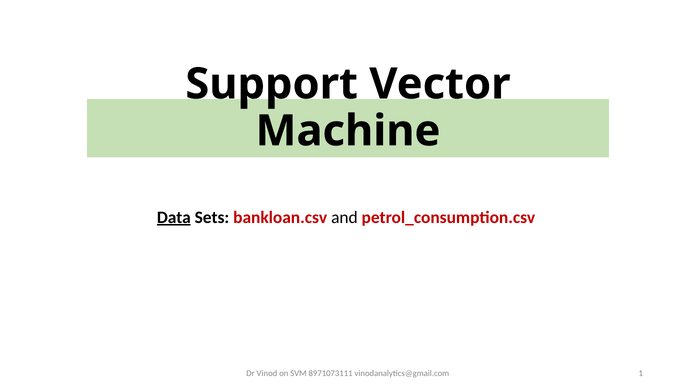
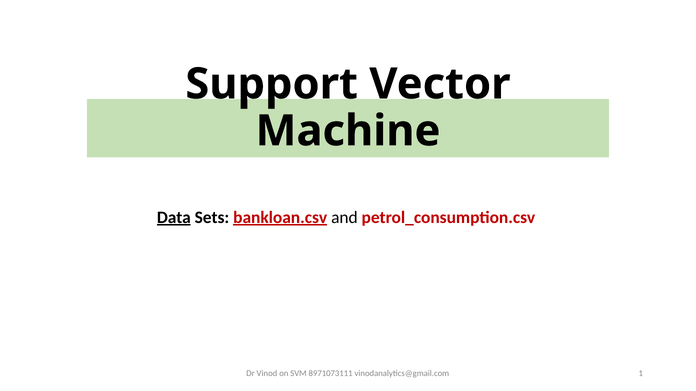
bankloan.csv underline: none -> present (280, 218)
